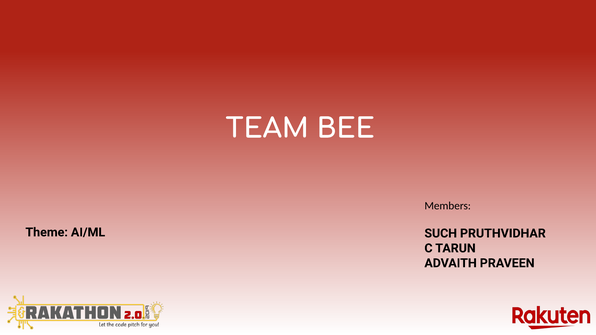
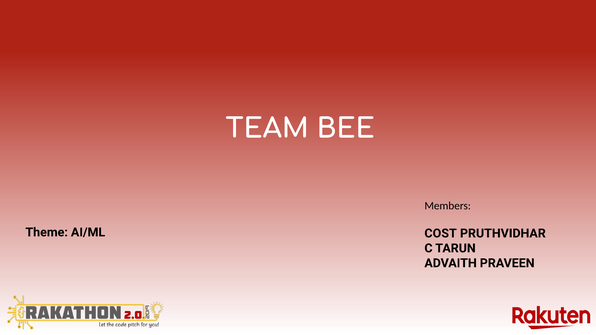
SUCH: SUCH -> COST (441, 234)
